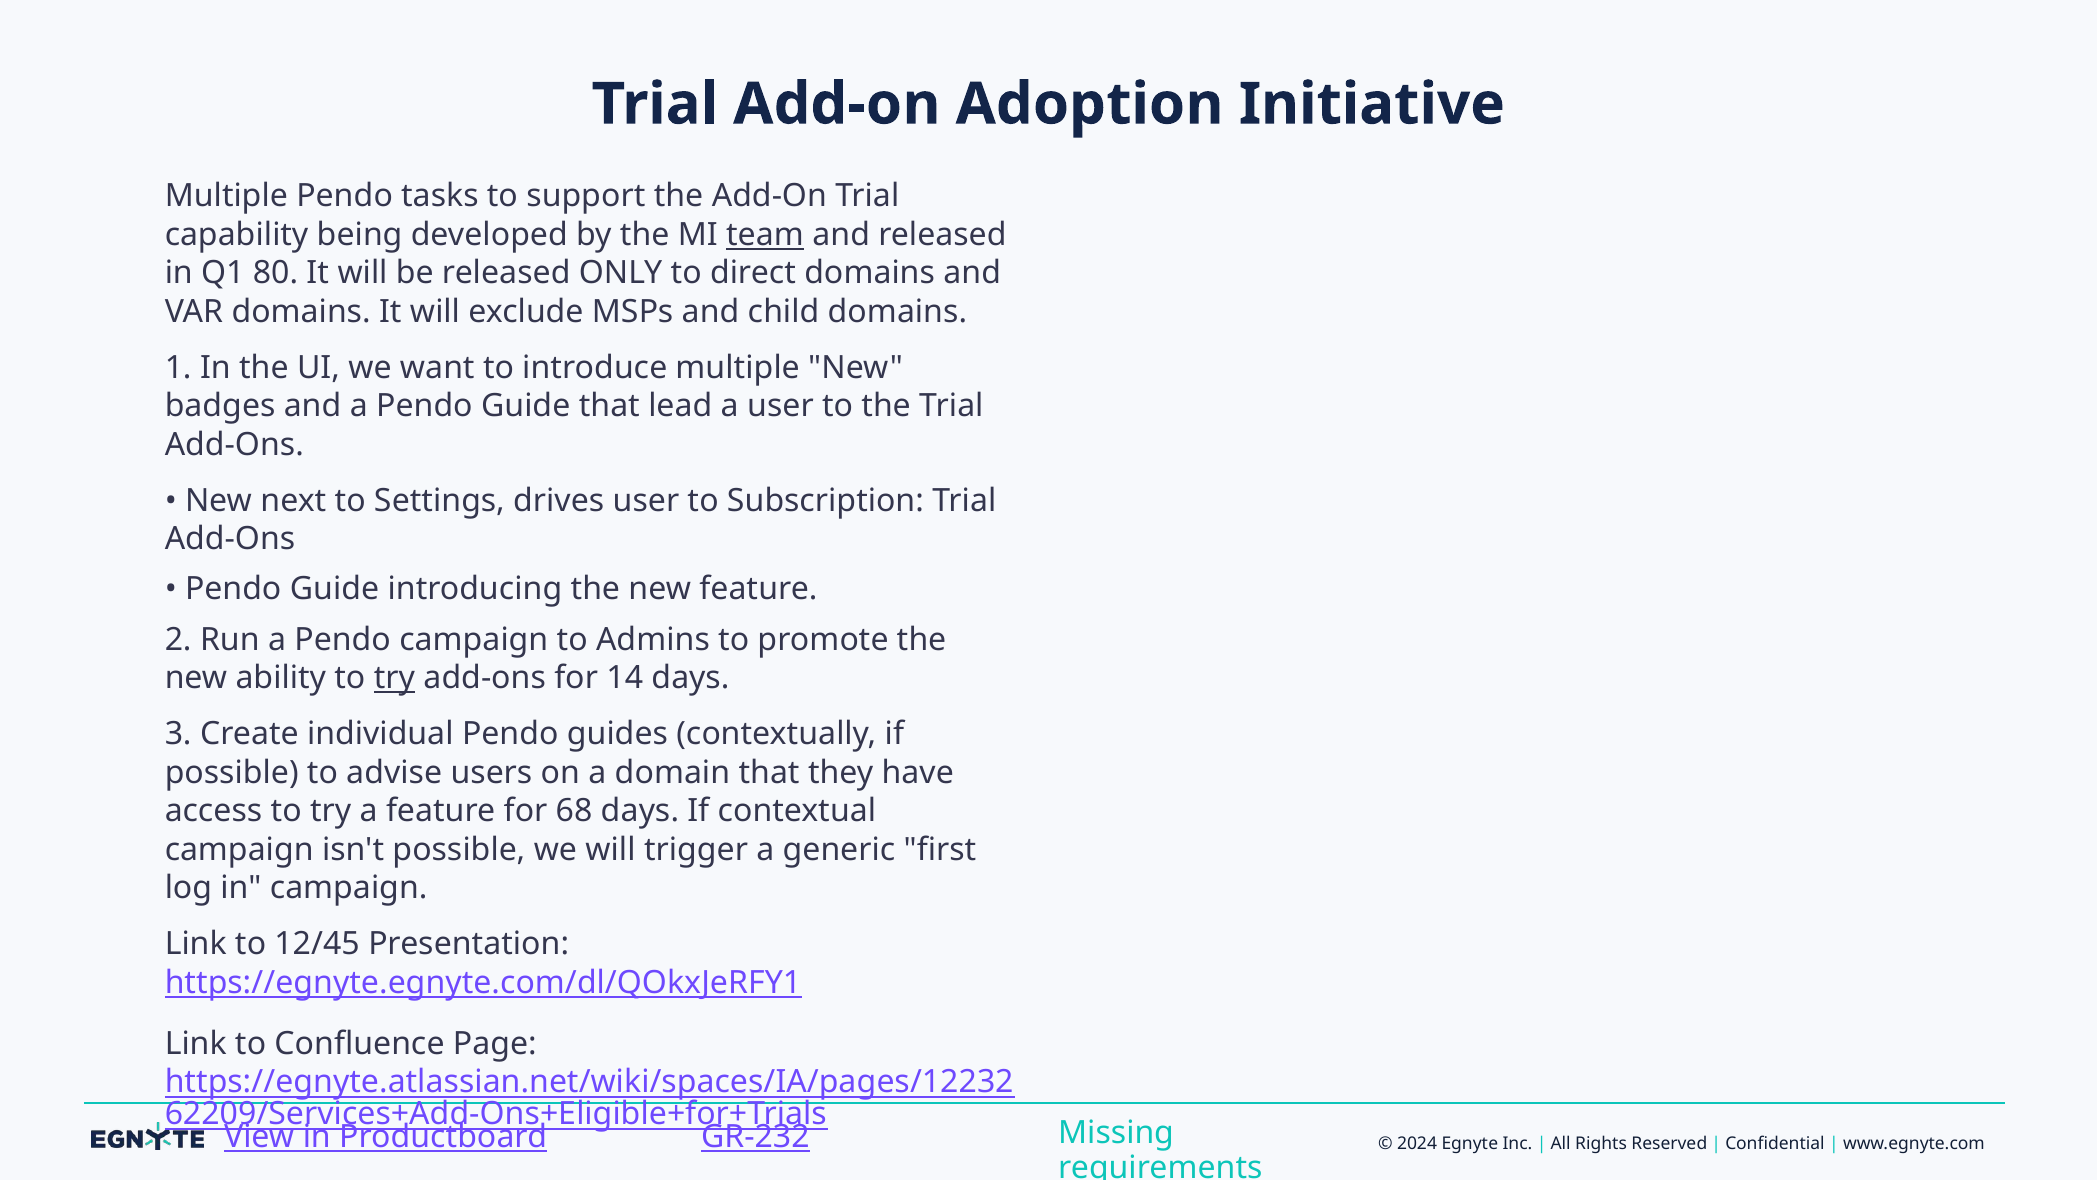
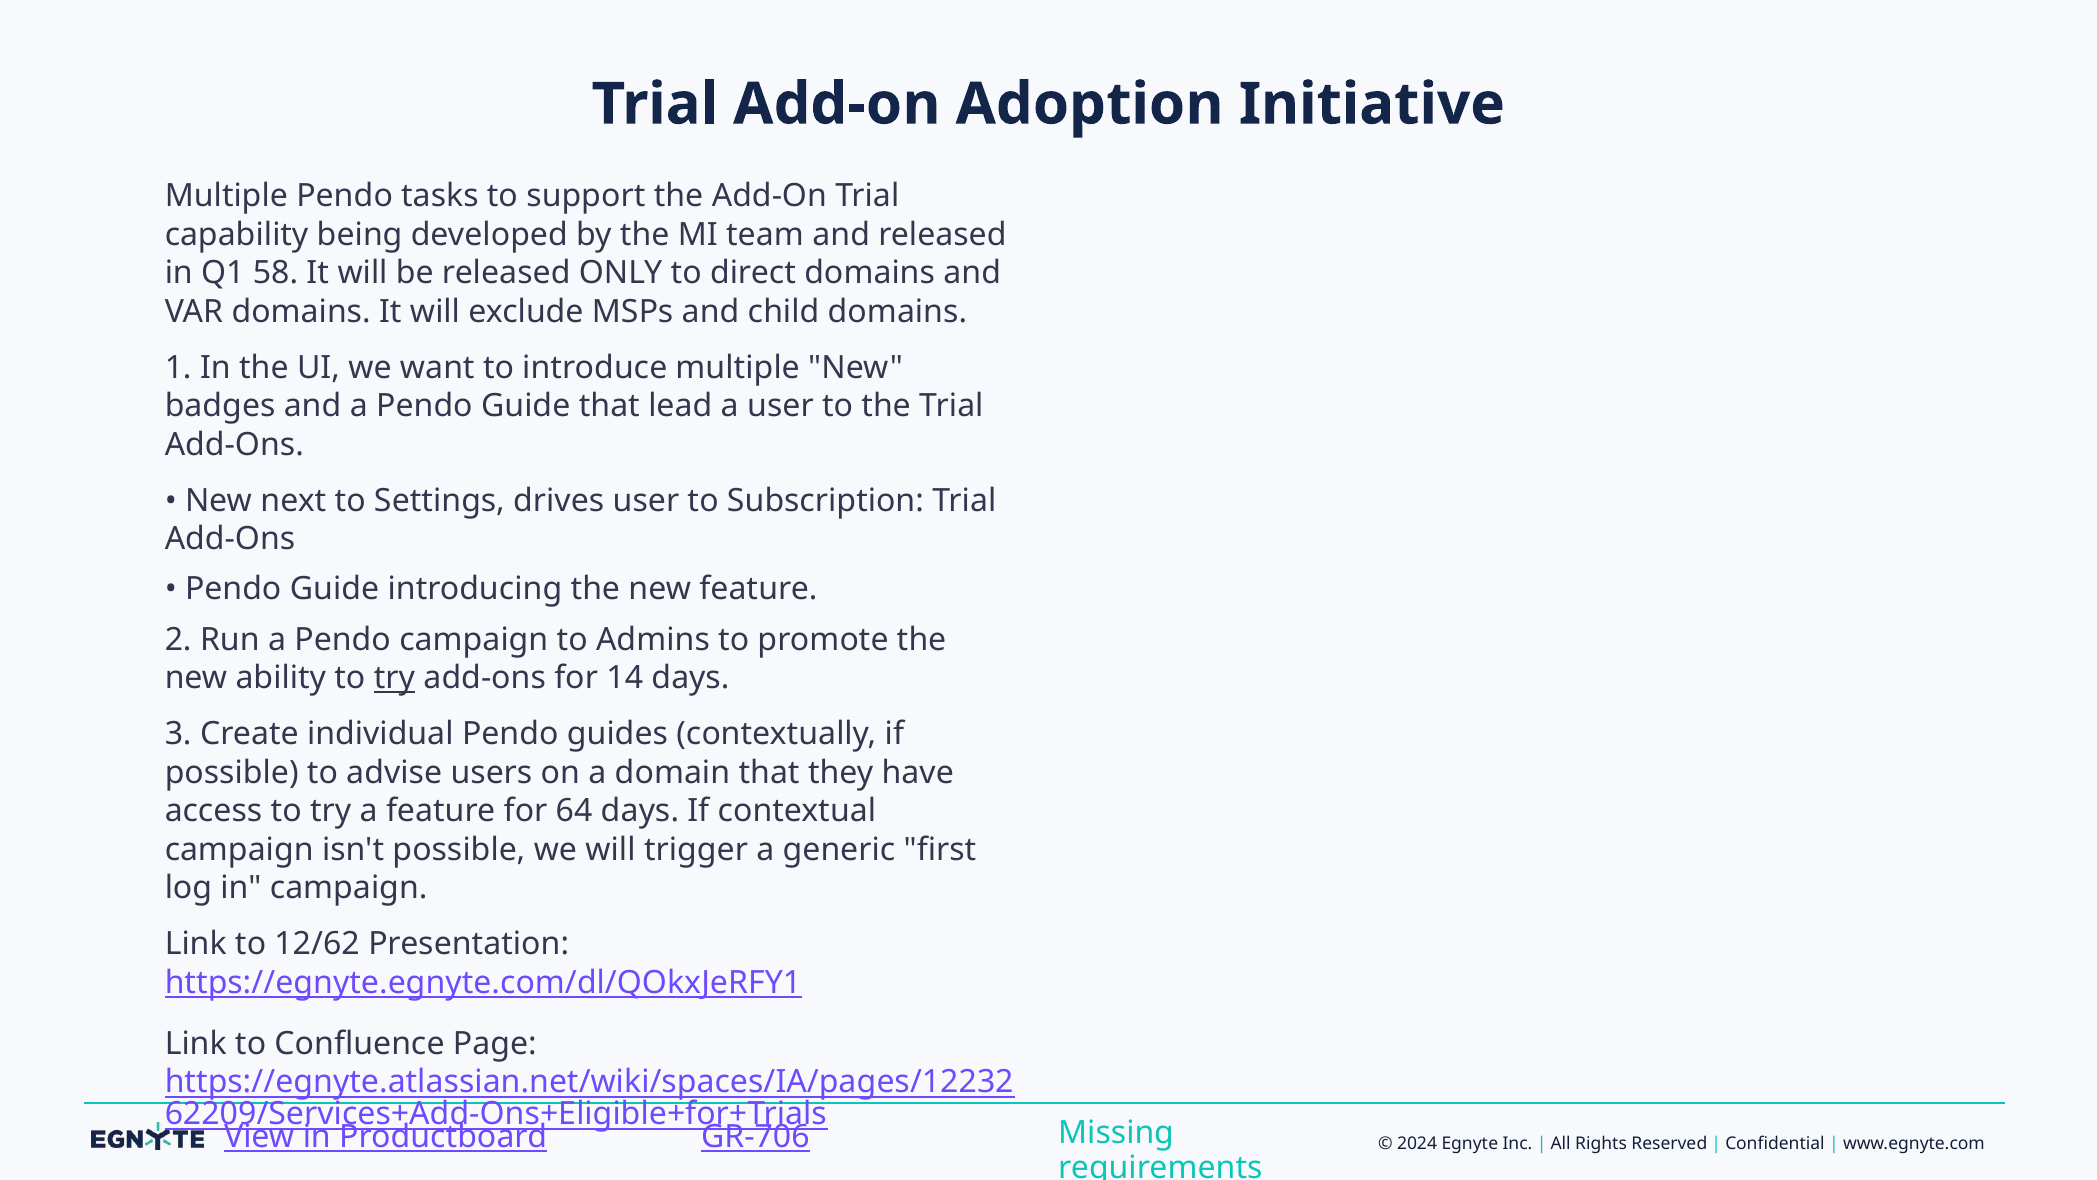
team underline: present -> none (765, 235)
80: 80 -> 58 (276, 273)
68: 68 -> 64 (574, 811)
12/45: 12/45 -> 12/62 (317, 944)
GR-232: GR-232 -> GR-706 (755, 1136)
